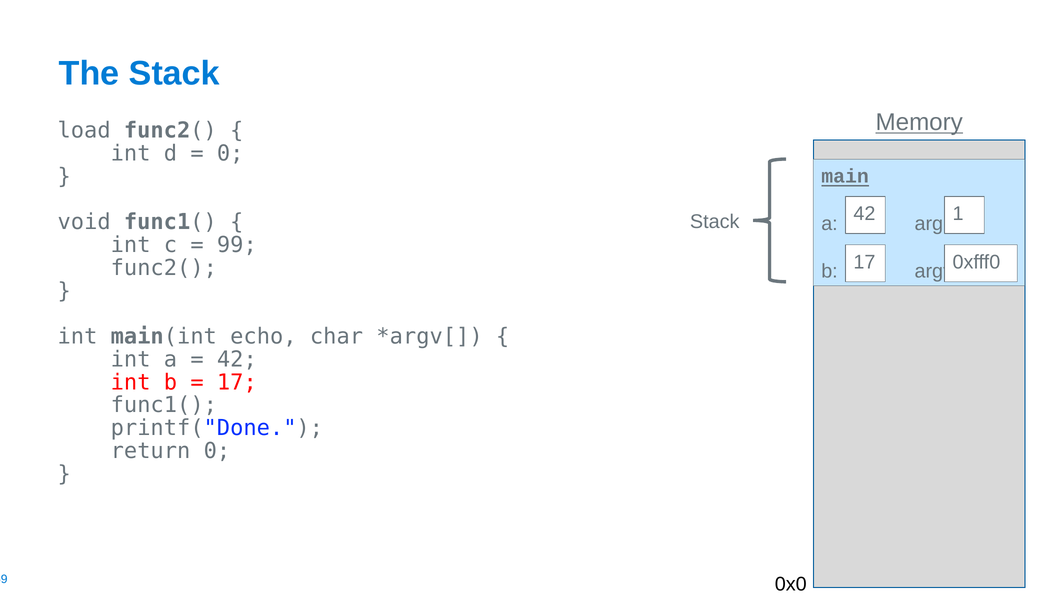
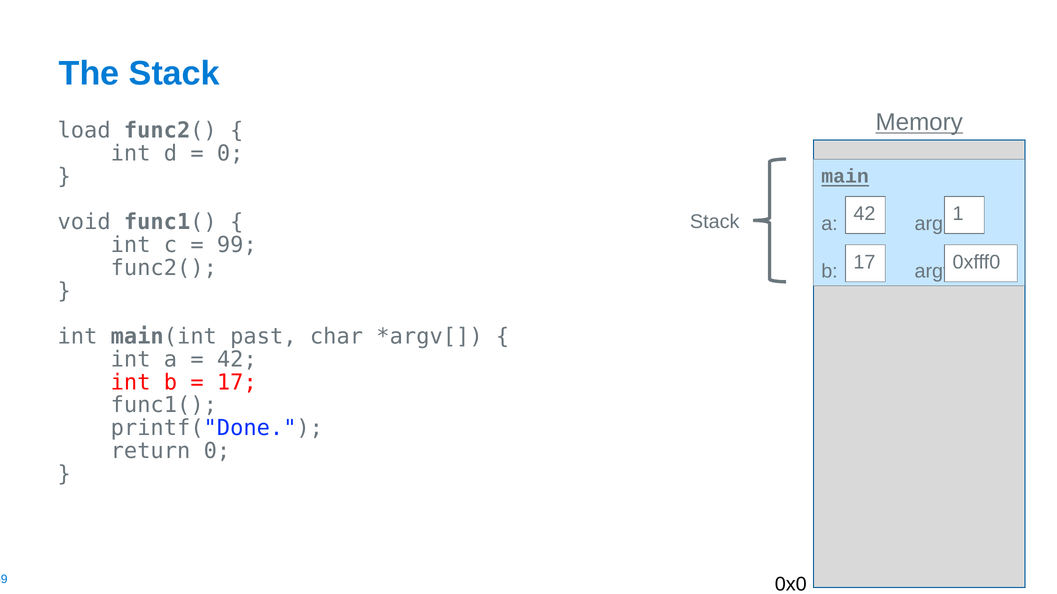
echo: echo -> past (263, 337)
